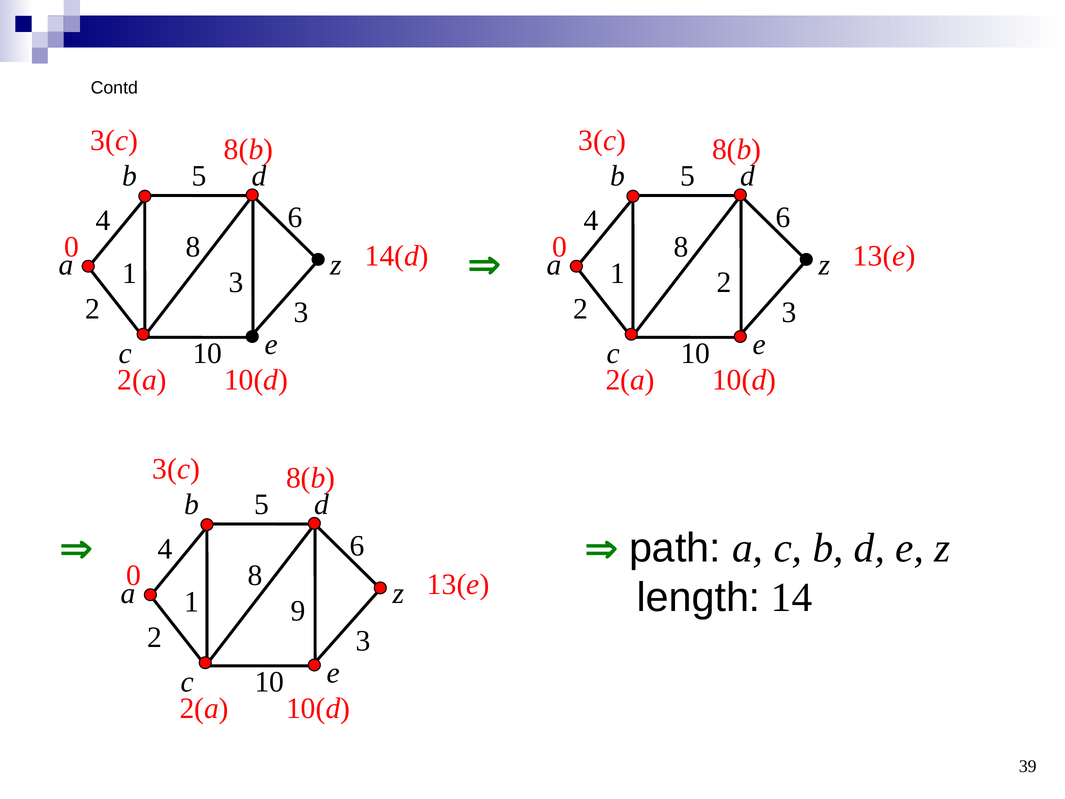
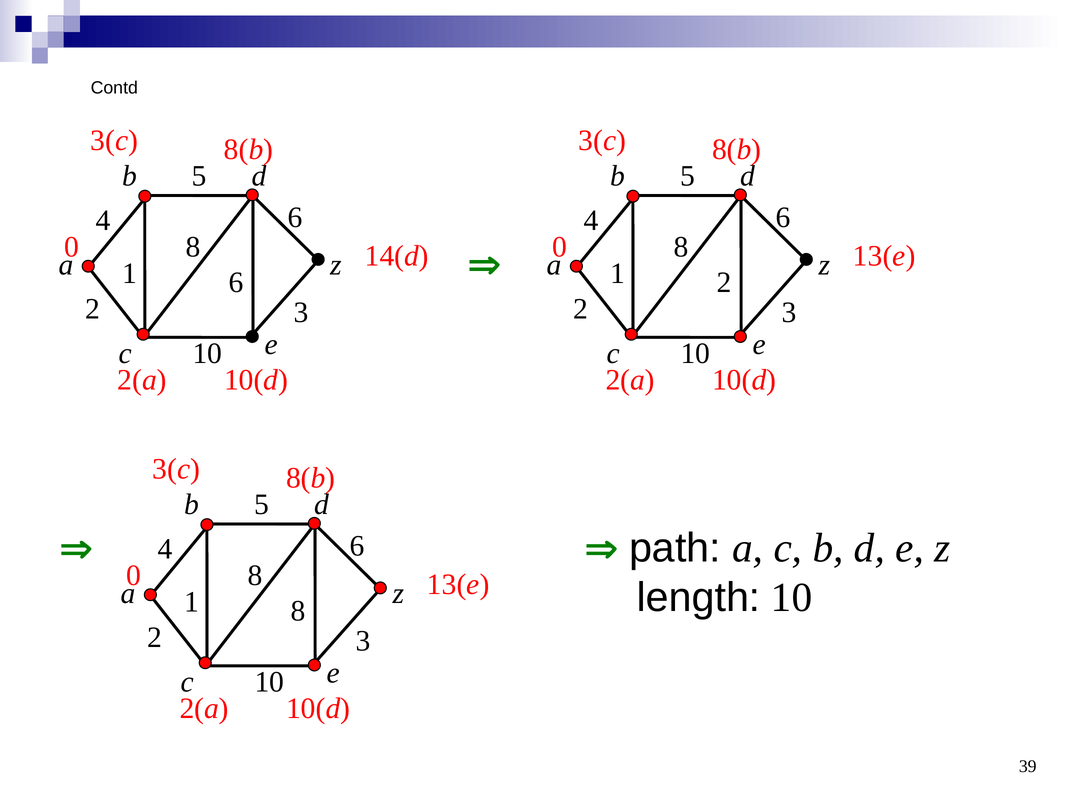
1 3: 3 -> 6 (236, 282)
length 14: 14 -> 10 (792, 597)
1 9: 9 -> 8 (298, 611)
